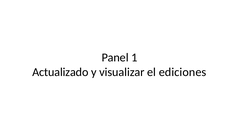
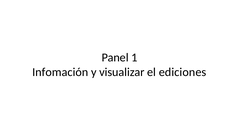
Actualizado: Actualizado -> Infomación (60, 72)
